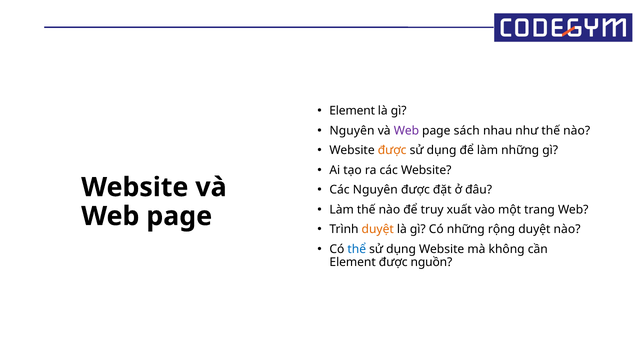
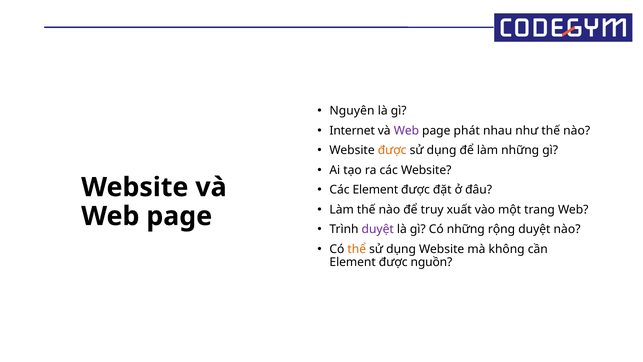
Element: Element -> Nguyên (352, 111)
Nguyên: Nguyên -> Internet (352, 130)
sách: sách -> phát (467, 130)
Các Nguyên: Nguyên -> Element (375, 190)
duyệt colour: orange -> purple (378, 229)
thể colour: blue -> orange (357, 249)
